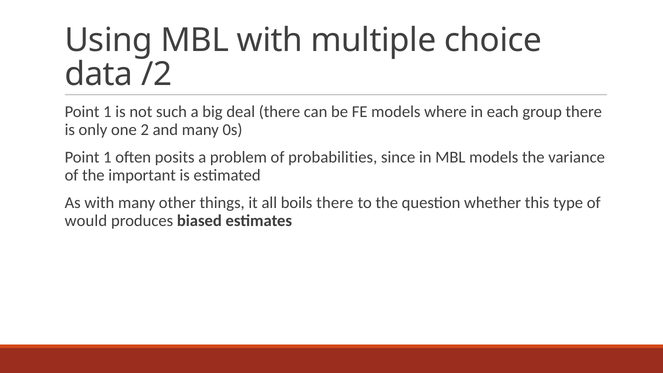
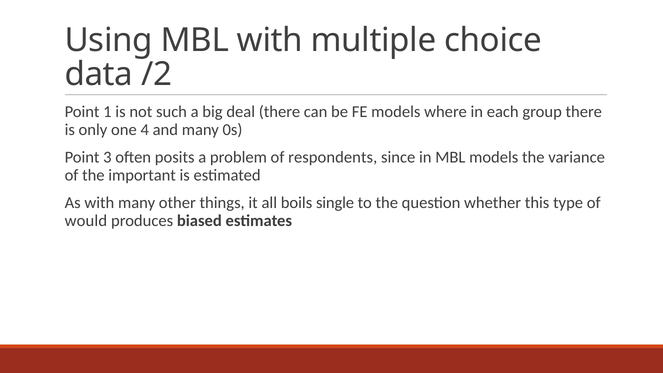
2: 2 -> 4 (145, 130)
1: 1 -> 3 (107, 157)
probabilities: probabilities -> respondents (333, 157)
boils there: there -> single (335, 203)
